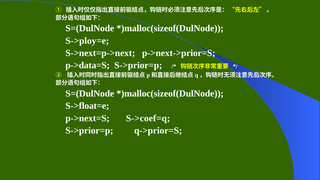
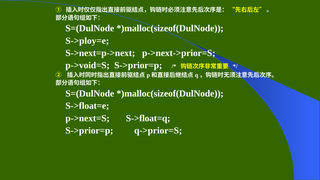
p->data=S: p->data=S -> p->void=S (88, 65)
S->coef=q: S->coef=q -> S->float=q (148, 118)
